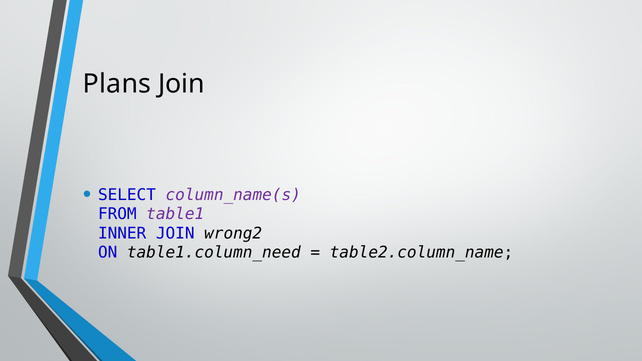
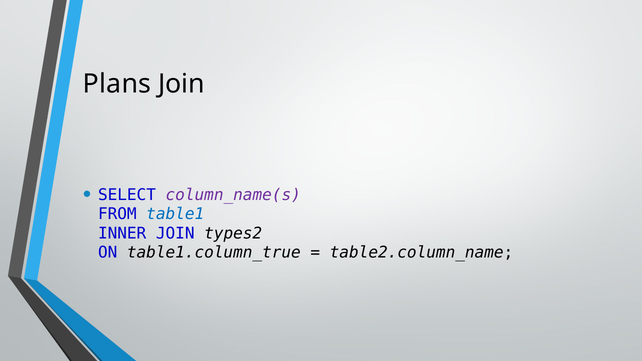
table1 colour: purple -> blue (175, 214)
wrong2: wrong2 -> types2 (233, 233)
table1.column_need: table1.column_need -> table1.column_true (214, 253)
